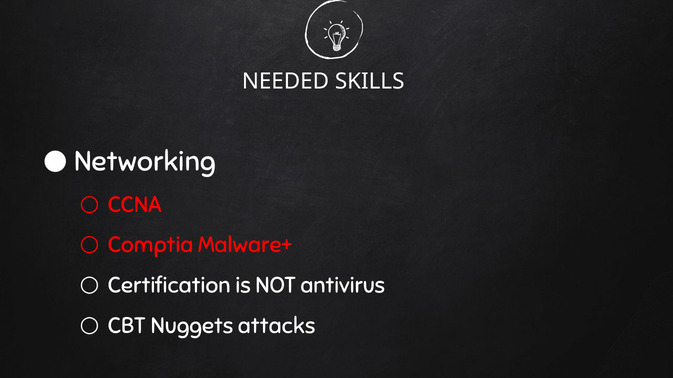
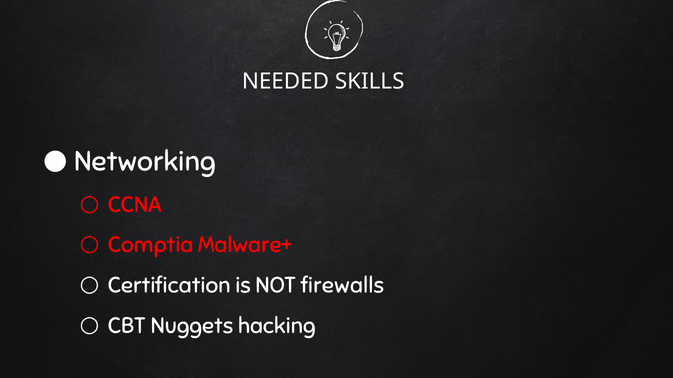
antivirus: antivirus -> firewalls (343, 286)
attacks: attacks -> hacking (277, 326)
